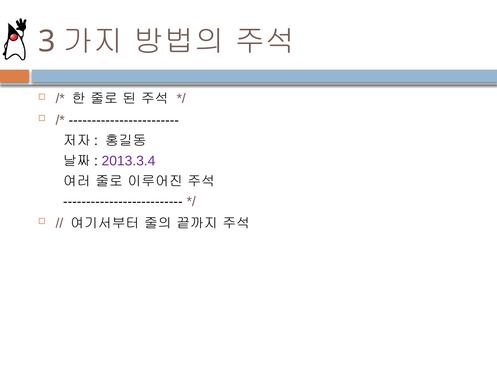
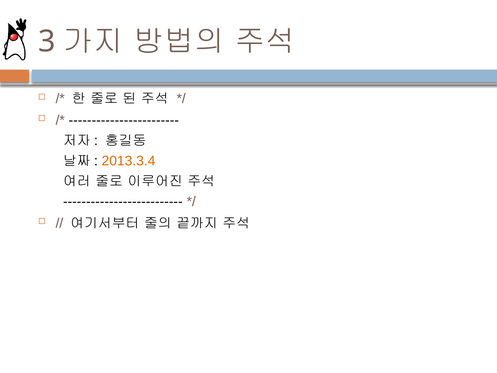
2013.3.4 colour: purple -> orange (129, 161)
